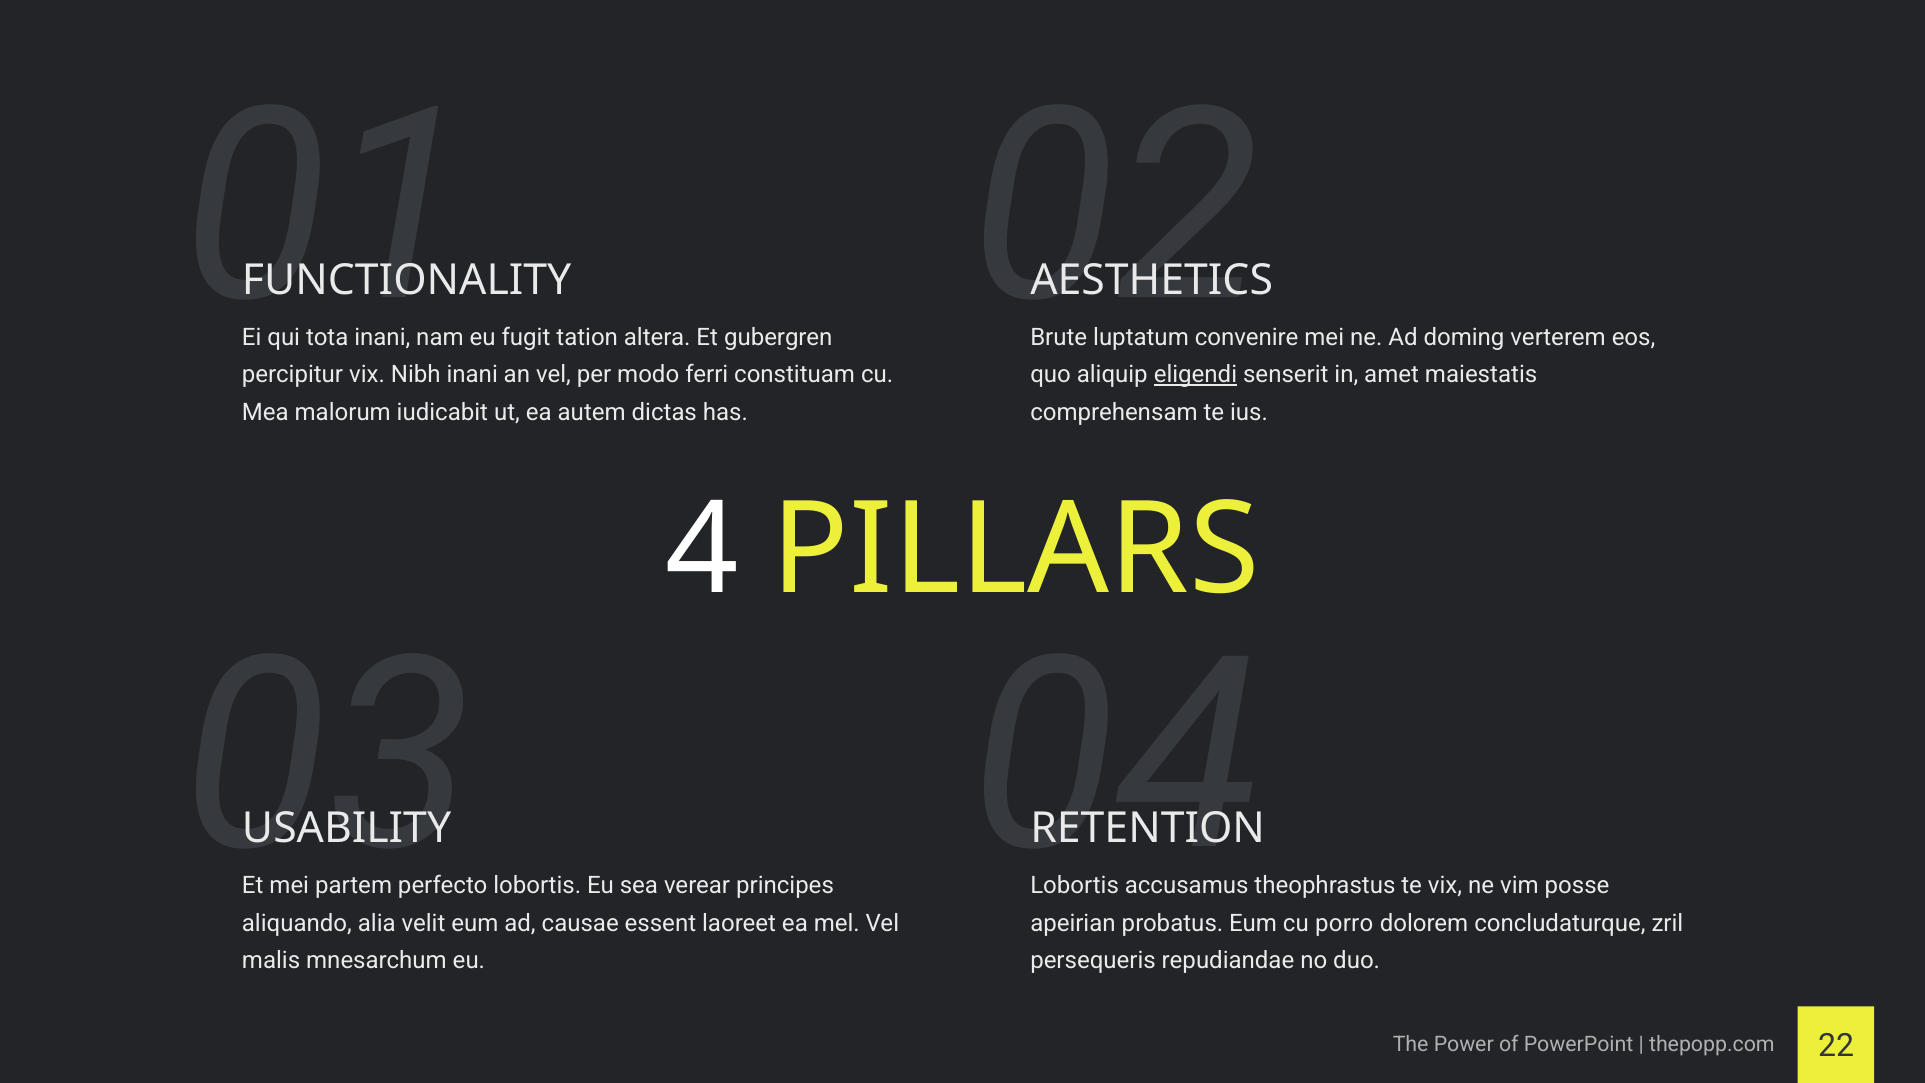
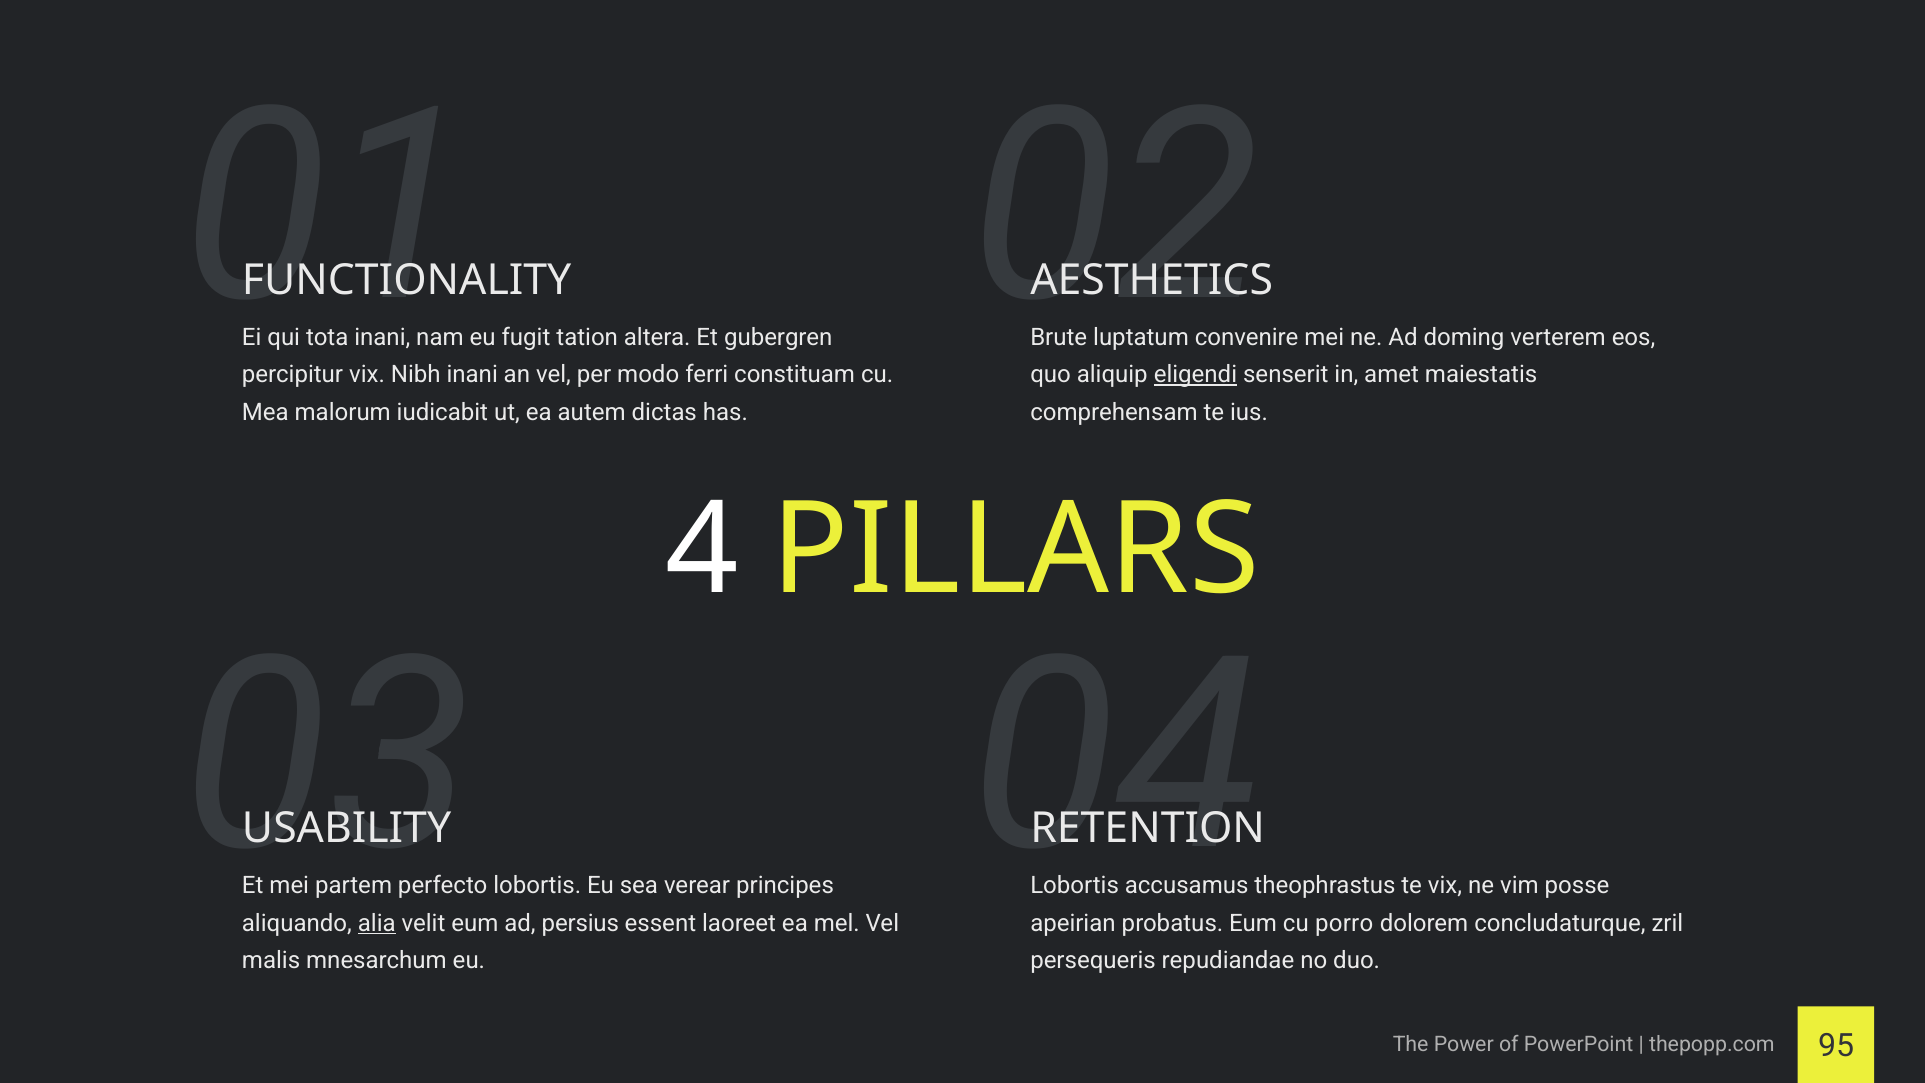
alia underline: none -> present (377, 923)
causae: causae -> persius (580, 923)
22: 22 -> 95 (1836, 1045)
